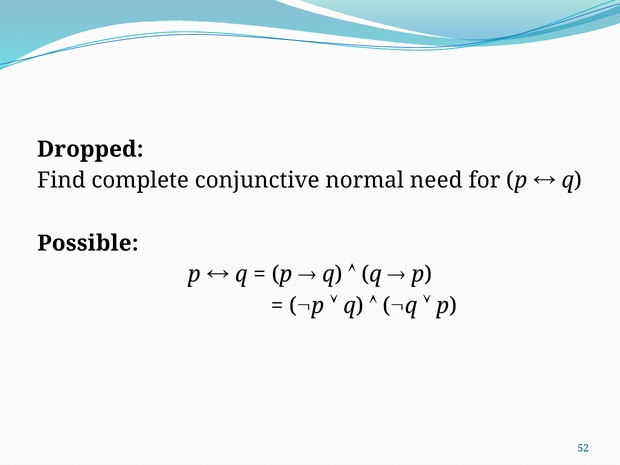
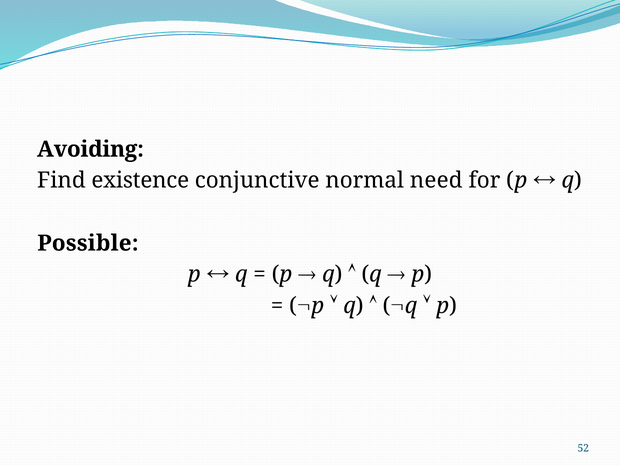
Dropped: Dropped -> Avoiding (90, 149)
complete: complete -> existence (140, 181)
